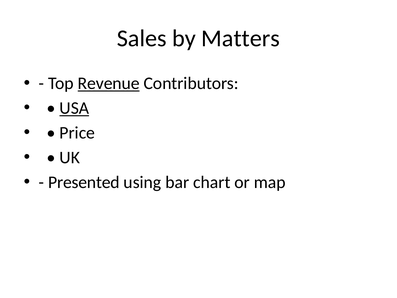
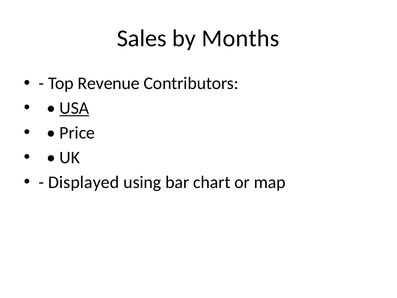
Matters: Matters -> Months (240, 38)
Revenue underline: present -> none (109, 83)
Presented: Presented -> Displayed (84, 182)
